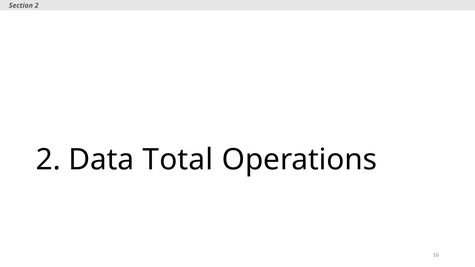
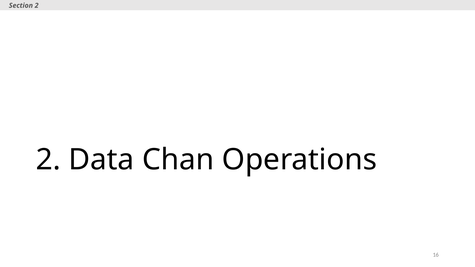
Total: Total -> Chan (178, 160)
